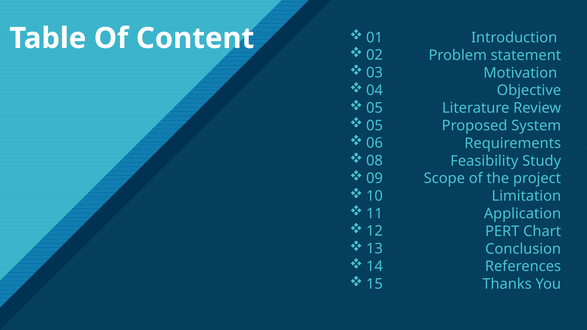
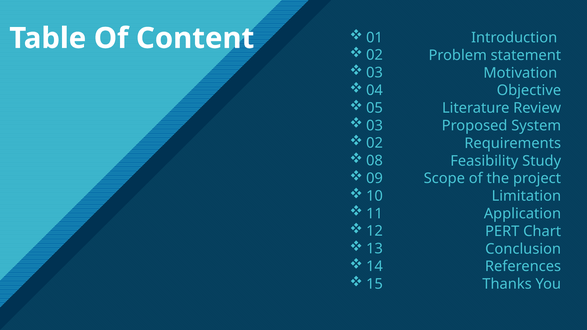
05: 05 -> 03 (375, 126)
06: 06 -> 02 (375, 143)
